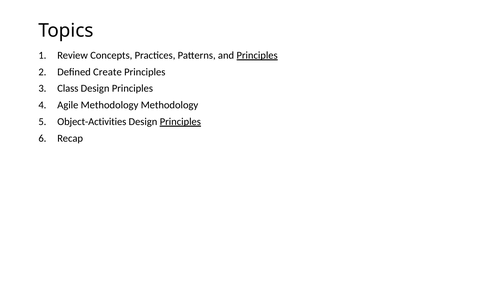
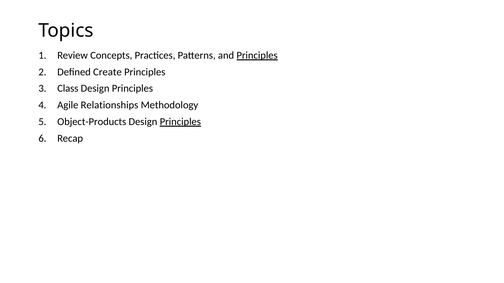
Agile Methodology: Methodology -> Relationships (110, 105)
Object-Activities: Object-Activities -> Object-Products (92, 122)
